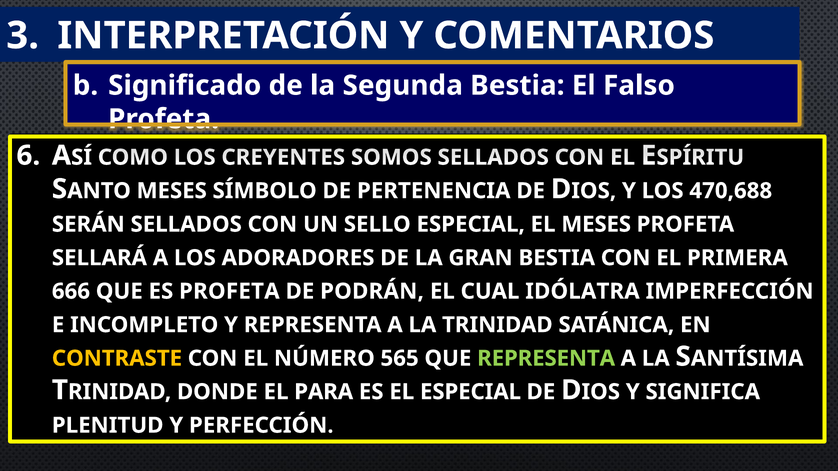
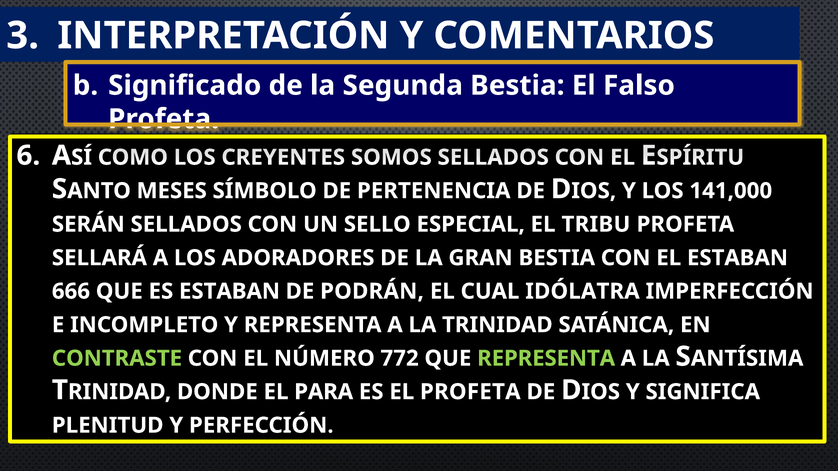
470,688: 470,688 -> 141,000 (731, 191)
EL MESES: MESES -> TRIBU (596, 225)
EL PRIMERA: PRIMERA -> ESTABAN (737, 258)
ES PROFETA: PROFETA -> ESTABAN (229, 292)
CONTRASTE colour: yellow -> light green (117, 359)
565: 565 -> 772 (400, 359)
EL ESPECIAL: ESPECIAL -> PROFETA (470, 392)
